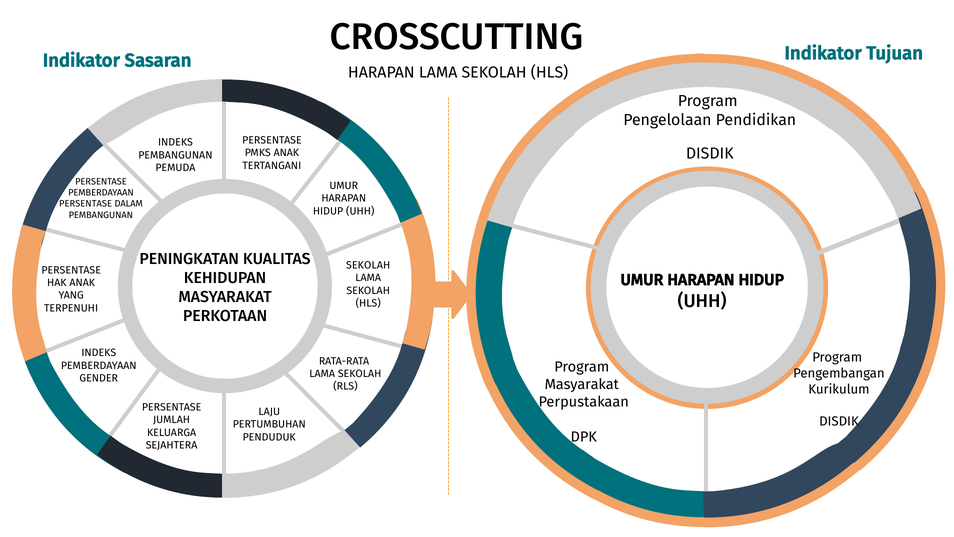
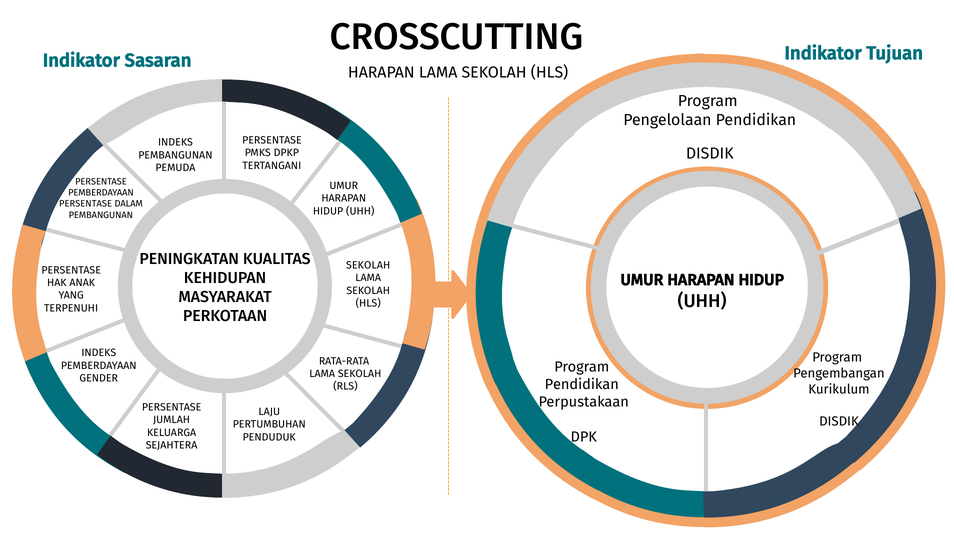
PMKS ANAK: ANAK -> DPKP (286, 153)
Masyarakat: Masyarakat -> Pendidikan (582, 384)
